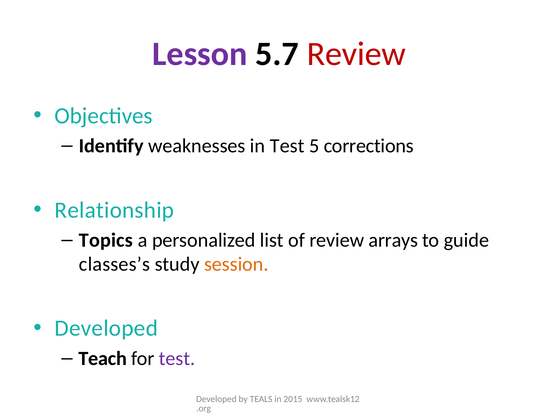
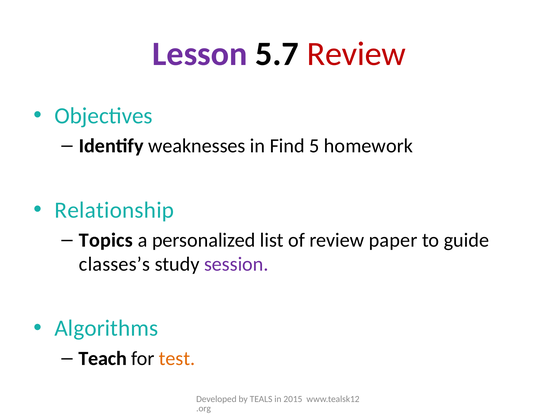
in Test: Test -> Find (287, 146)
corrections: corrections -> homework (369, 146)
arrays: arrays -> paper (393, 240)
session colour: orange -> purple (236, 265)
Developed: Developed -> Algorithms (106, 329)
test colour: purple -> orange (177, 359)
